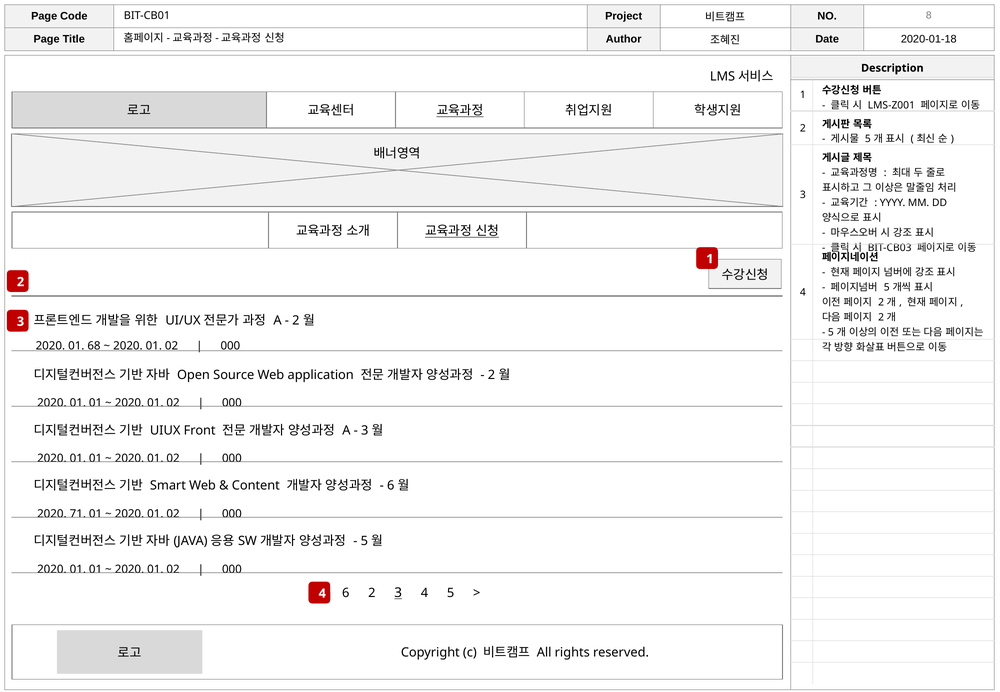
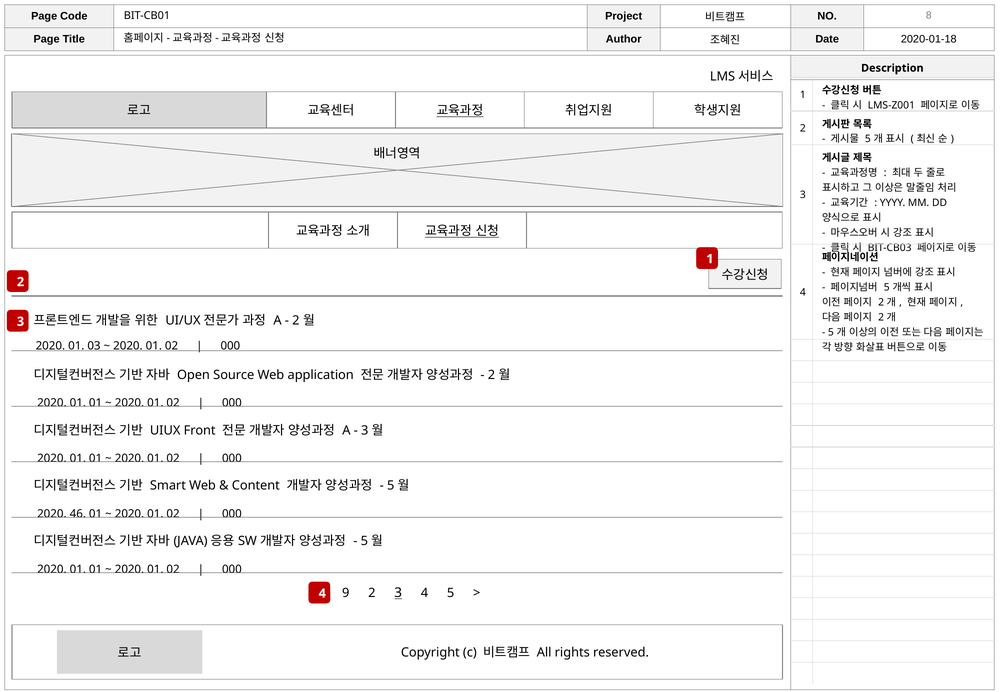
68: 68 -> 03 (94, 346)
6: 6 -> 5 (391, 486)
71: 71 -> 46 (78, 514)
6: 6 -> 9 (346, 593)
